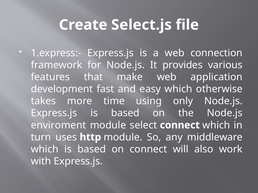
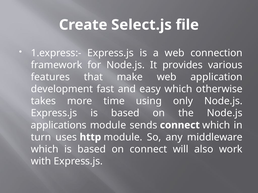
enviroment: enviroment -> applications (59, 125)
select: select -> sends (144, 125)
